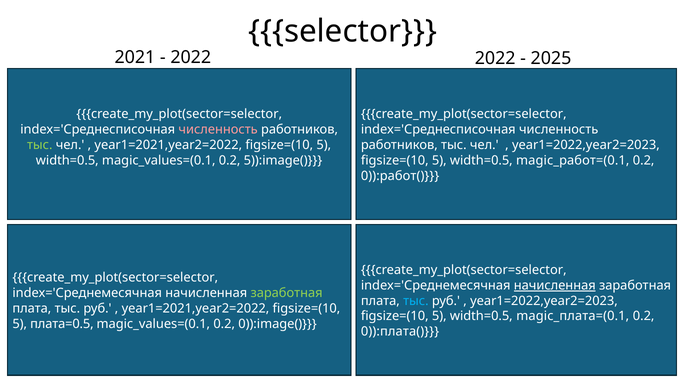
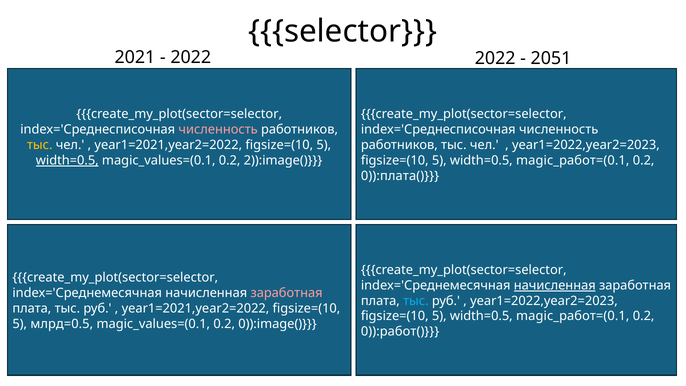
2025: 2025 -> 2051 (551, 58)
тыс colour: light green -> yellow (40, 145)
width=0.5 underline: none -> present (67, 160)
5)):image(: 5)):image( -> 2)):image( (283, 160)
0)):работ(: 0)):работ( -> 0)):плата( (400, 176)
заработная colour: light green -> pink (287, 293)
magic_плата=(0.1: magic_плата=(0.1 -> magic_работ=(0.1 (573, 316)
плата=0.5: плата=0.5 -> млрд=0.5 (62, 324)
0)):плата(: 0)):плата( -> 0)):работ( (400, 332)
